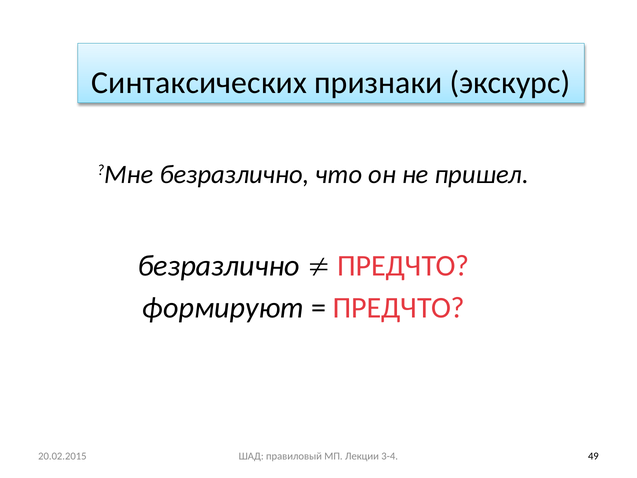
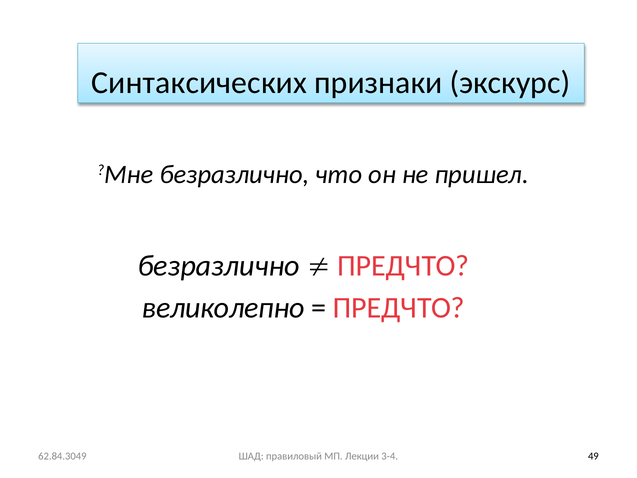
формируют: формируют -> великолепно (223, 308)
20.02.2015: 20.02.2015 -> 62.84.3049 (62, 456)
